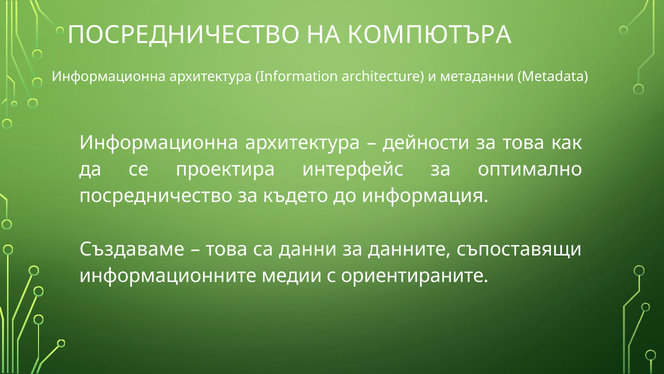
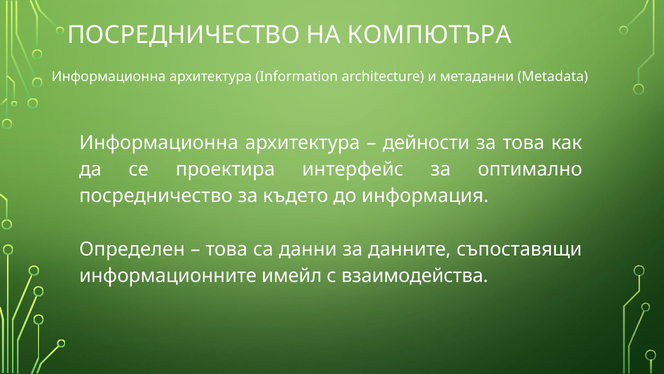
Създаваме: Създаваме -> Определен (132, 249)
медии: медии -> имейл (292, 275)
ориентираните: ориентираните -> взаимодейства (415, 275)
